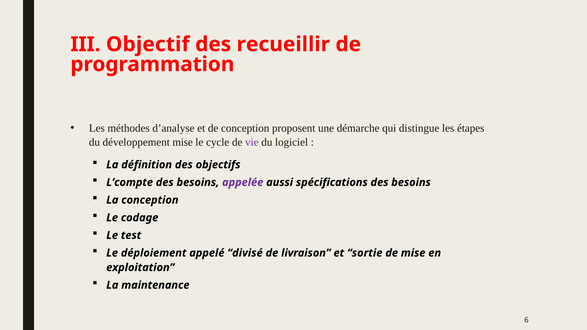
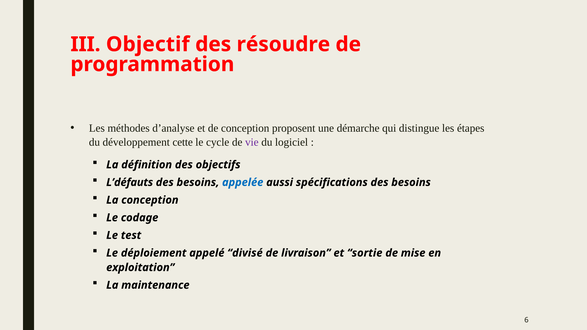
recueillir: recueillir -> résoudre (283, 44)
développement mise: mise -> cette (183, 142)
L’compte: L’compte -> L’défauts (130, 182)
appelée colour: purple -> blue (243, 182)
